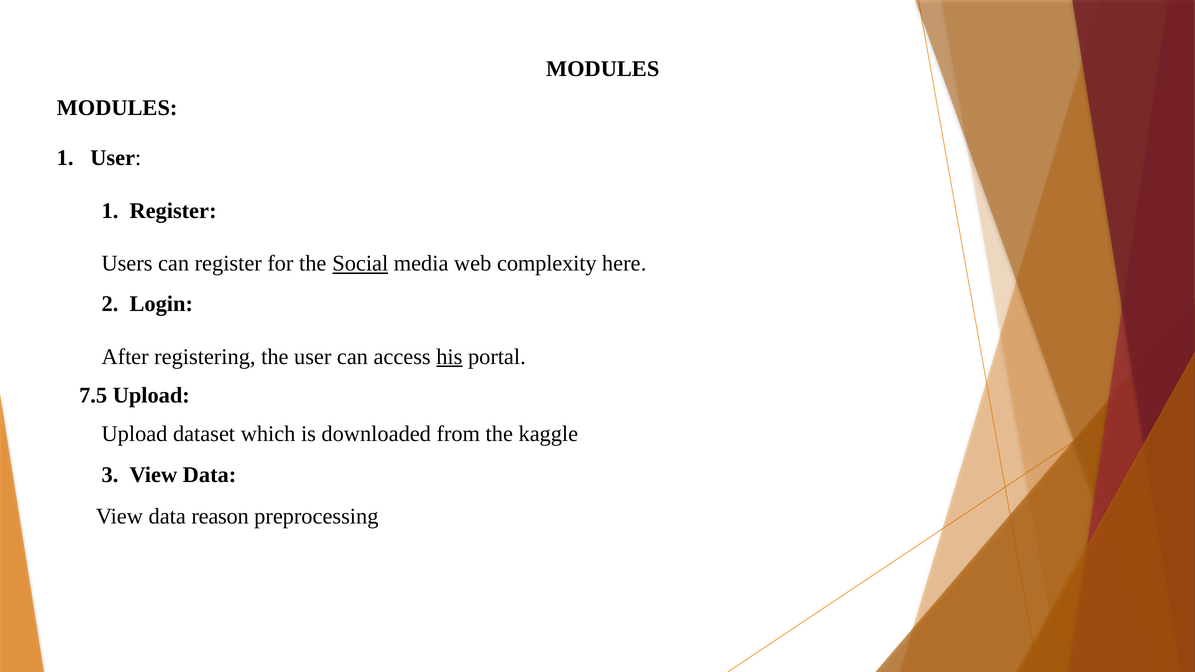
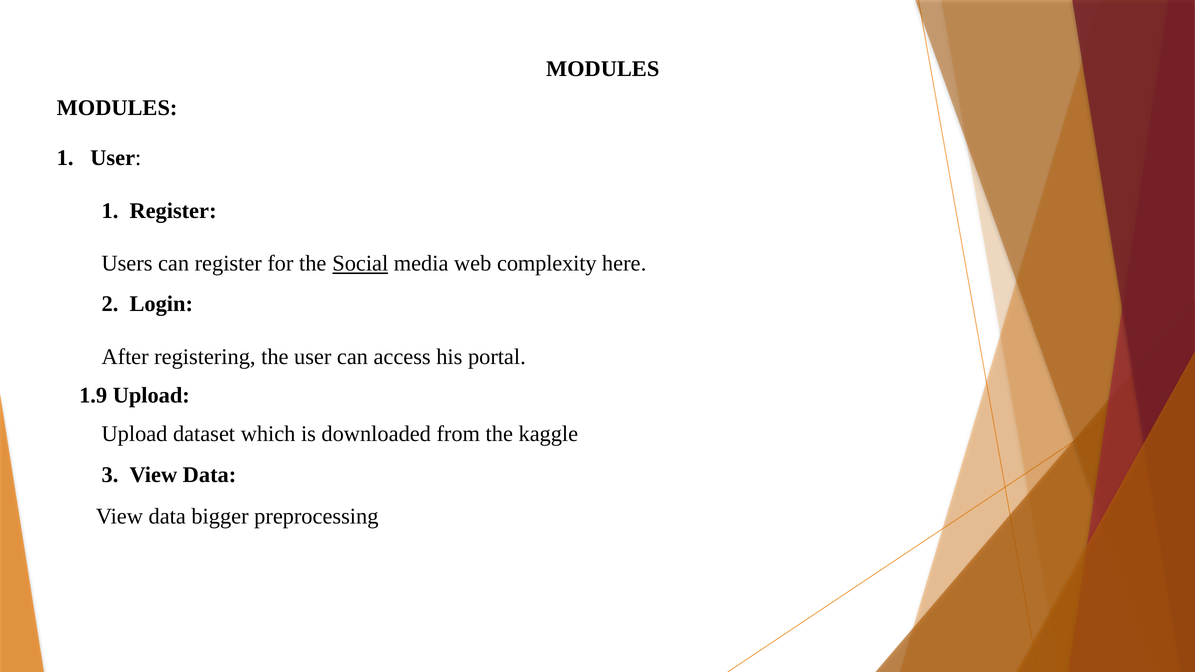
his underline: present -> none (449, 357)
7.5: 7.5 -> 1.9 (93, 395)
reason: reason -> bigger (220, 516)
